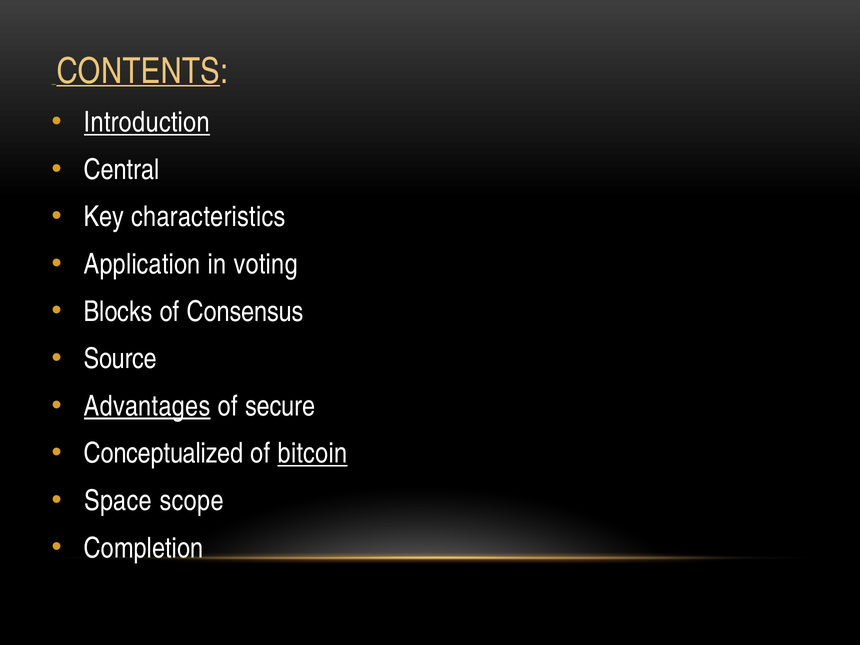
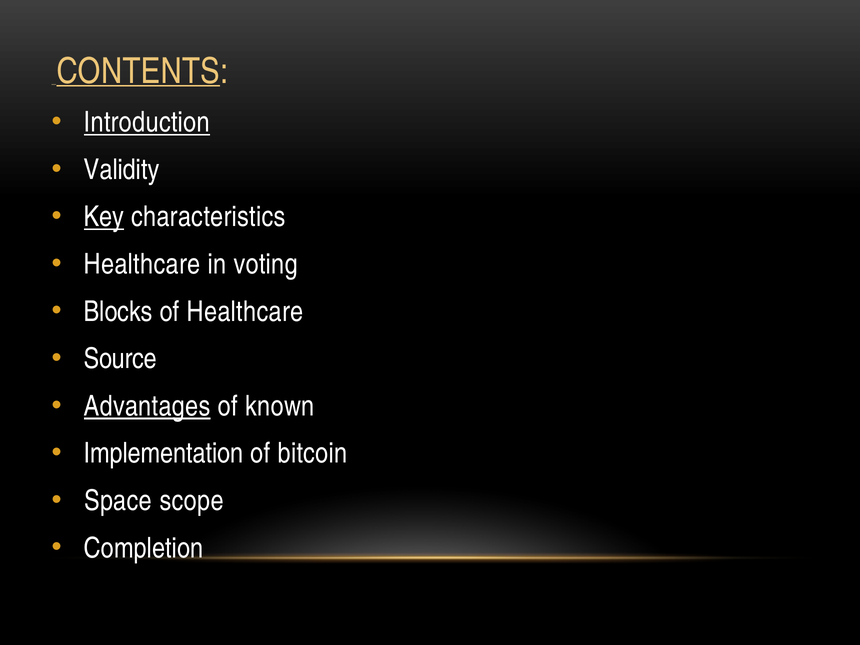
Central: Central -> Validity (122, 170)
Key underline: none -> present (104, 217)
Application: Application -> Healthcare (142, 264)
of Consensus: Consensus -> Healthcare (245, 312)
secure: secure -> known (280, 406)
Conceptualized: Conceptualized -> Implementation (164, 454)
bitcoin underline: present -> none (313, 454)
